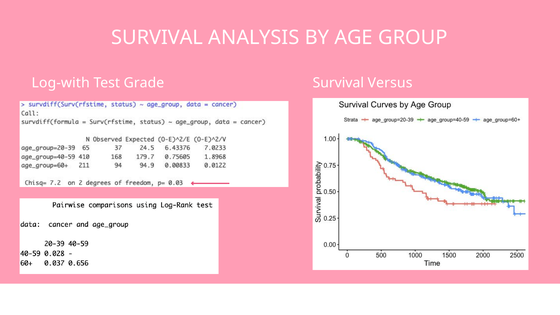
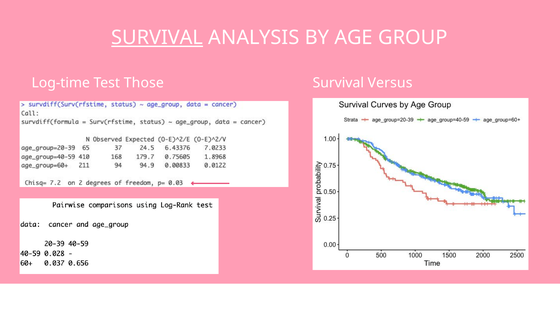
SURVIVAL underline: none -> present (157, 38)
Log-with: Log-with -> Log-time (61, 83)
Grade: Grade -> Those (144, 83)
